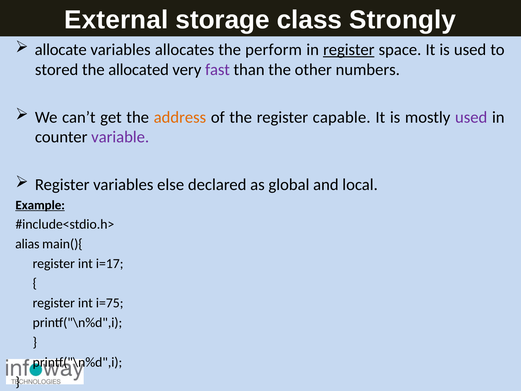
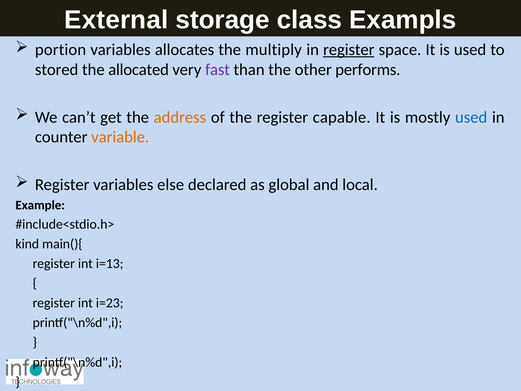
Strongly: Strongly -> Exampls (403, 20)
allocate: allocate -> portion (61, 50)
perform: perform -> multiply (274, 50)
numbers: numbers -> performs (368, 70)
used colour: purple -> blue (471, 117)
variable colour: purple -> orange (120, 137)
Example underline: present -> none (40, 205)
alias: alias -> kind (27, 244)
i=17: i=17 -> i=13 (110, 264)
i=75: i=75 -> i=23 (110, 303)
